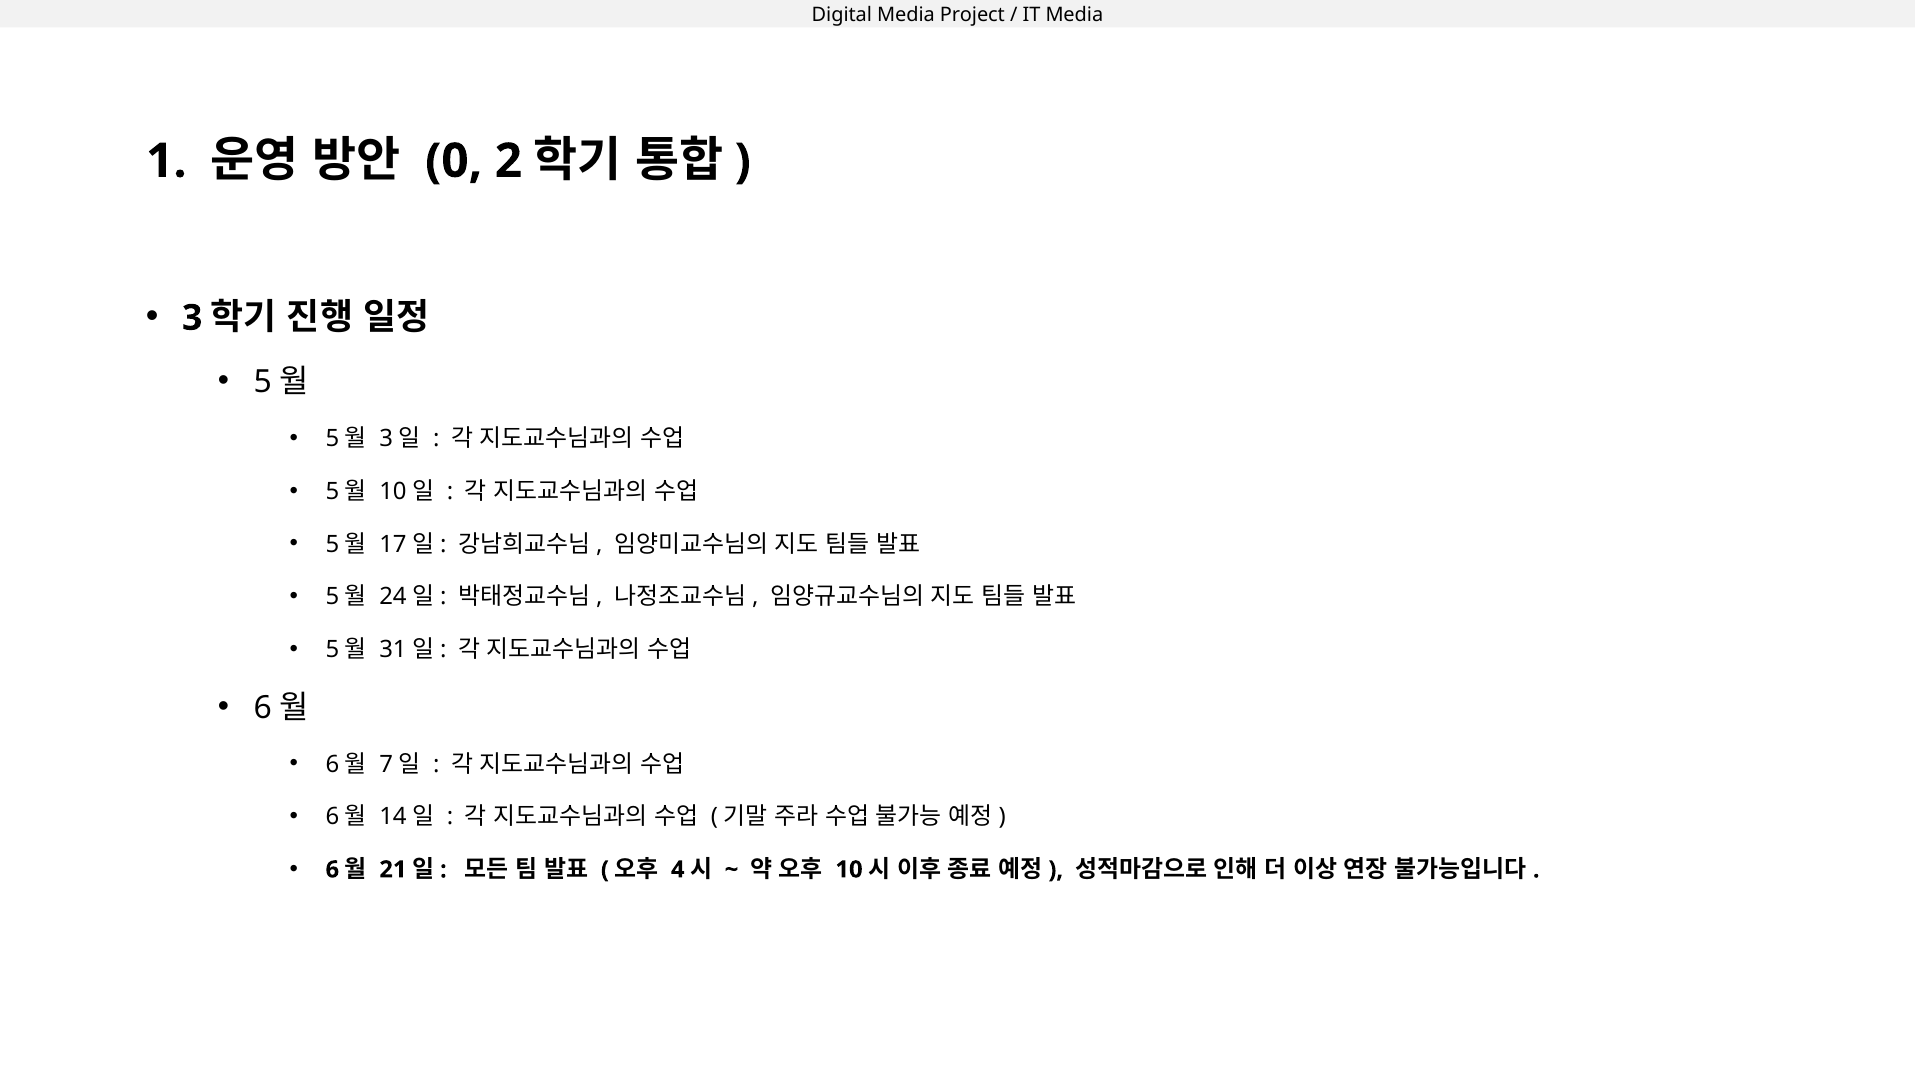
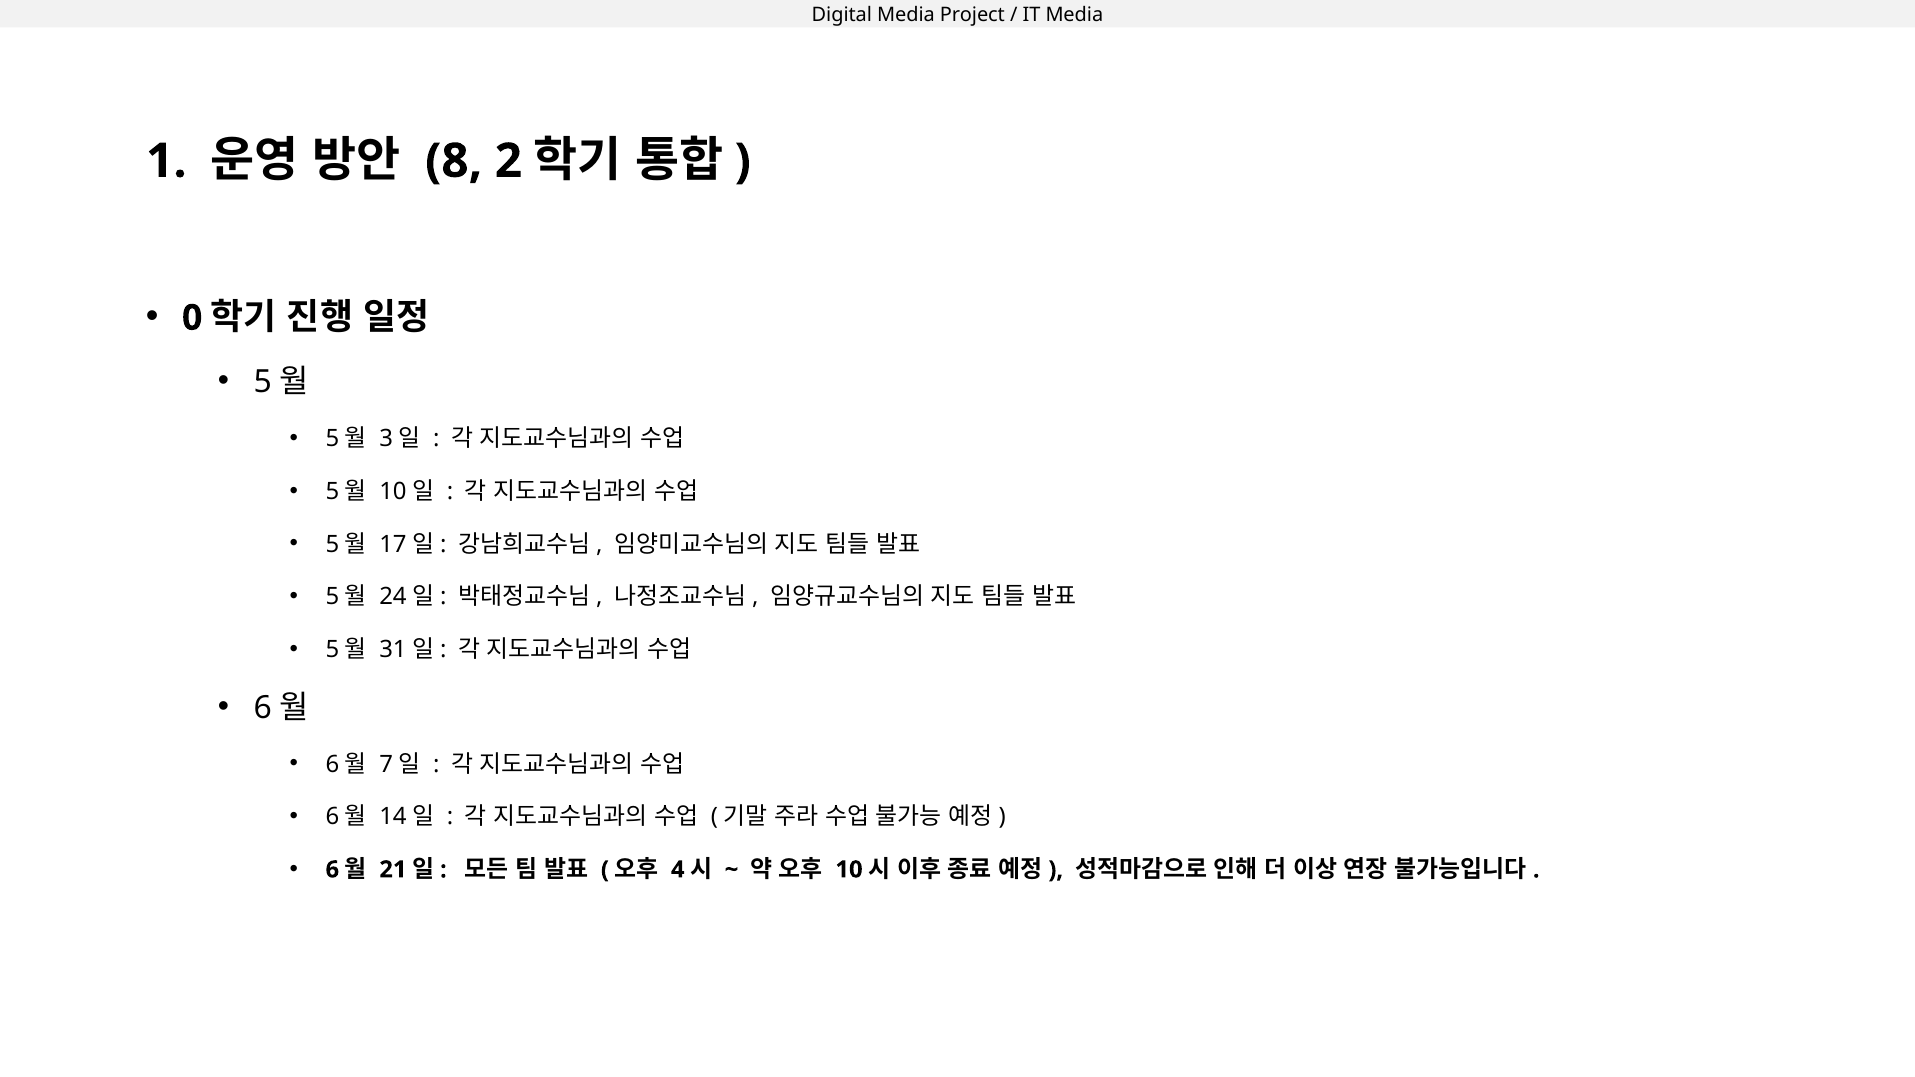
0: 0 -> 8 (454, 161)
3: 3 -> 0 (192, 318)
